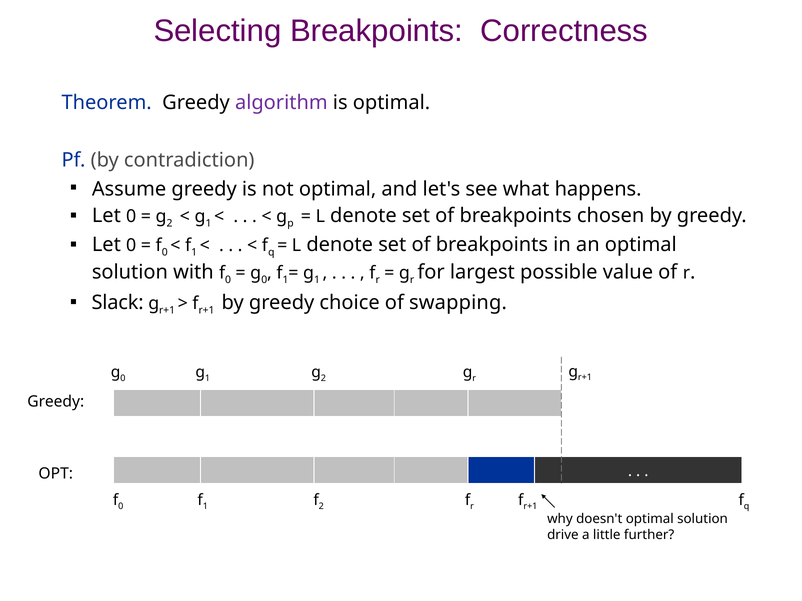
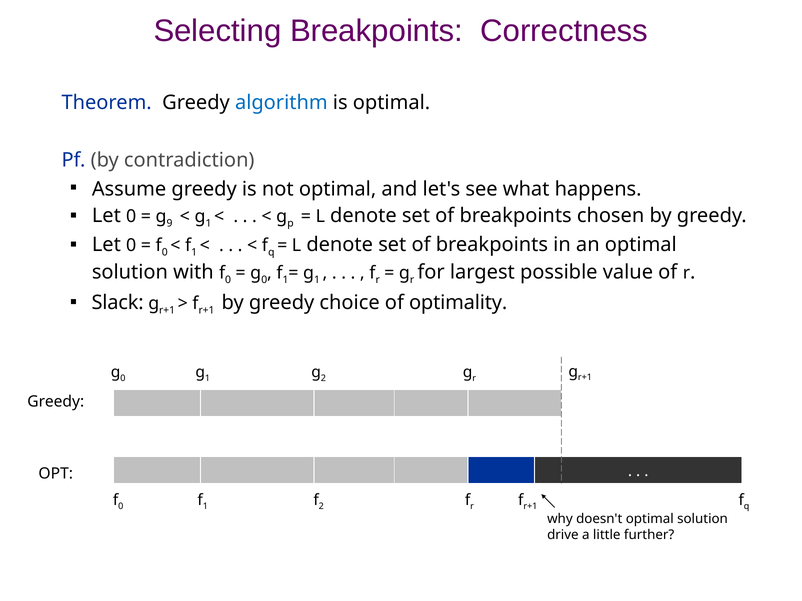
algorithm colour: purple -> blue (281, 103)
2: 2 -> 9 (170, 224)
swapping: swapping -> optimality (458, 303)
